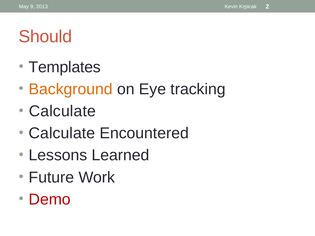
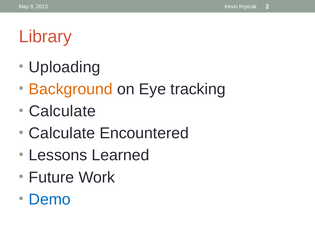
Should: Should -> Library (45, 37)
Templates: Templates -> Uploading (65, 67)
Demo colour: red -> blue (50, 200)
